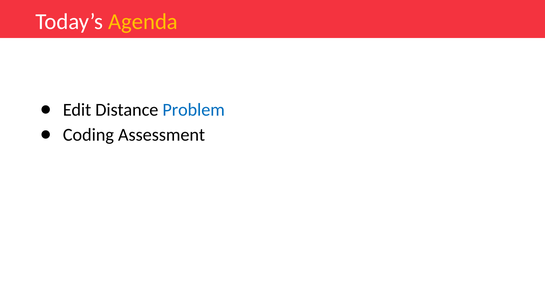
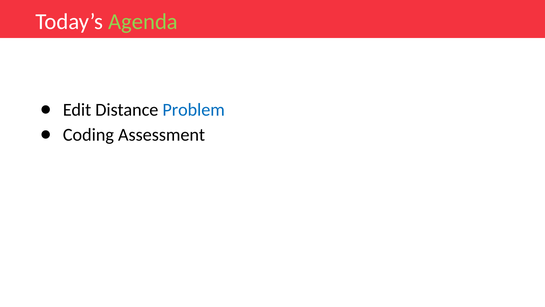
Agenda colour: yellow -> light green (143, 21)
